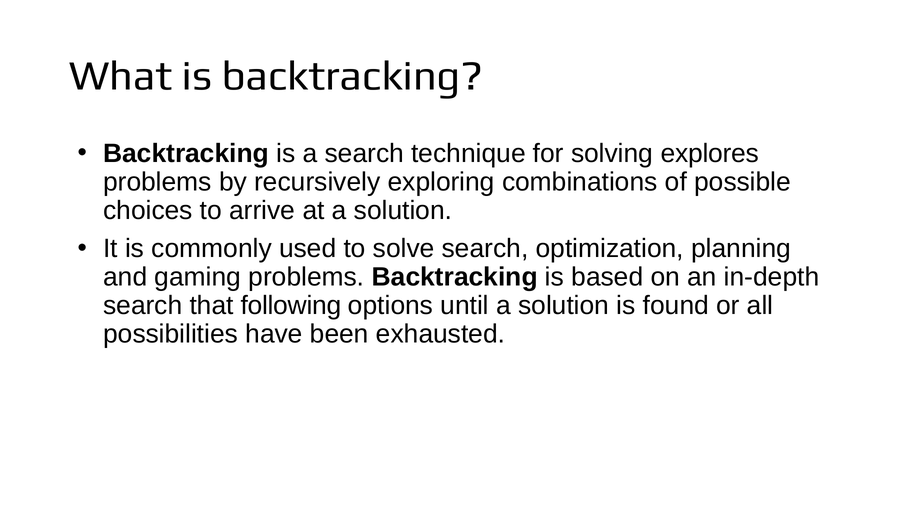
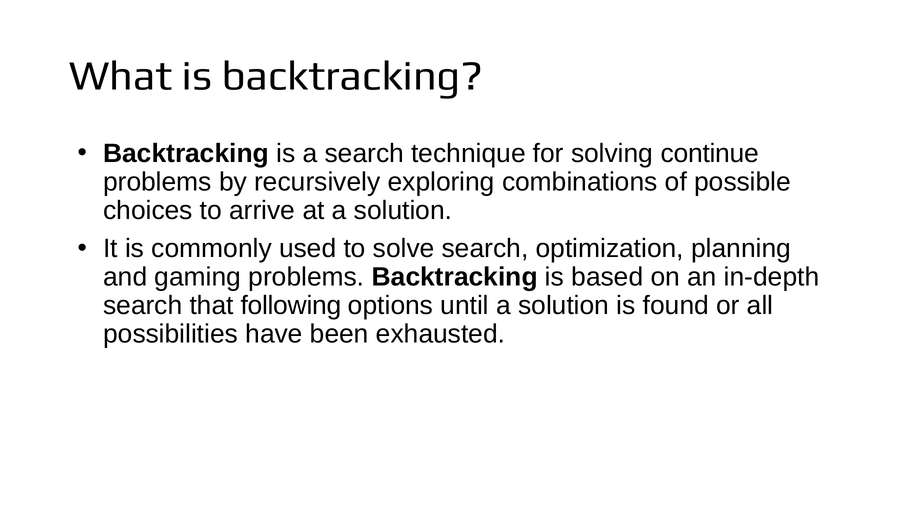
explores: explores -> continue (710, 153)
